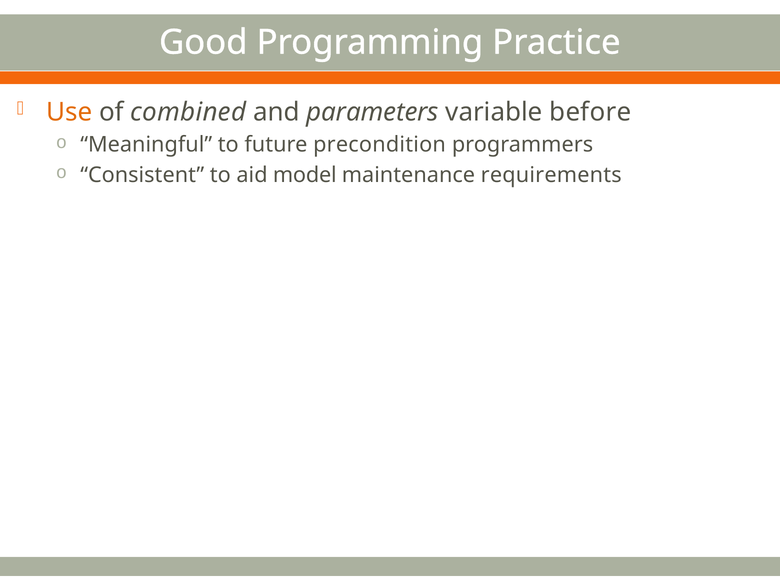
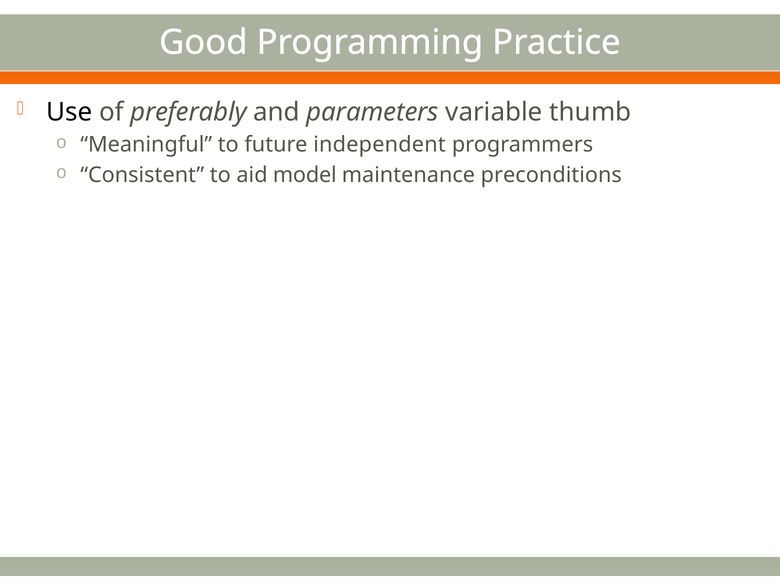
Use colour: orange -> black (69, 112)
combined: combined -> preferably (189, 112)
before: before -> thumb (590, 112)
precondition: precondition -> independent (380, 145)
requirements: requirements -> preconditions (551, 175)
